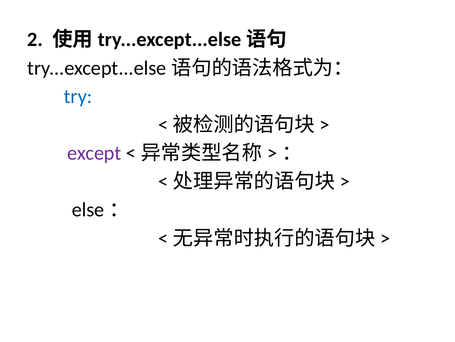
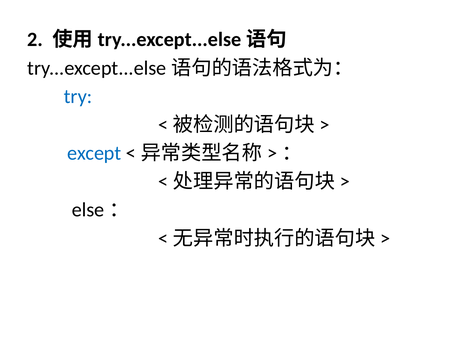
except colour: purple -> blue (94, 153)
